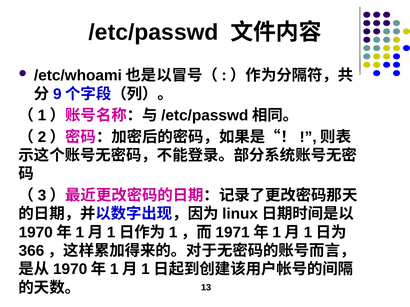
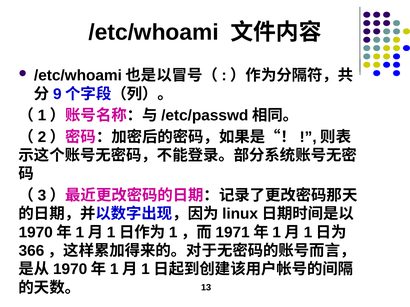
/etc/passwd: /etc/passwd -> /etc/whoami (154, 32)
